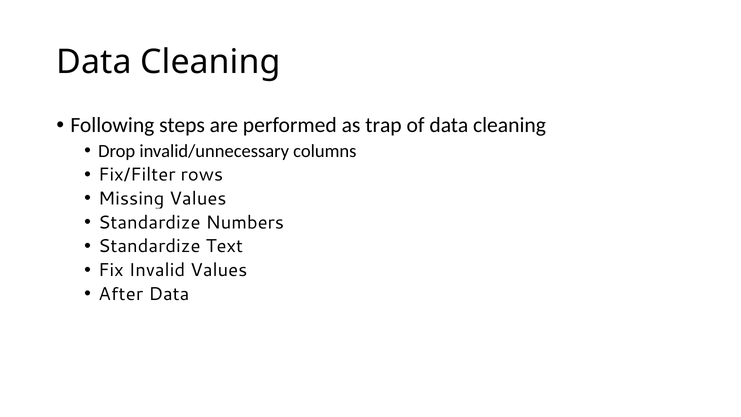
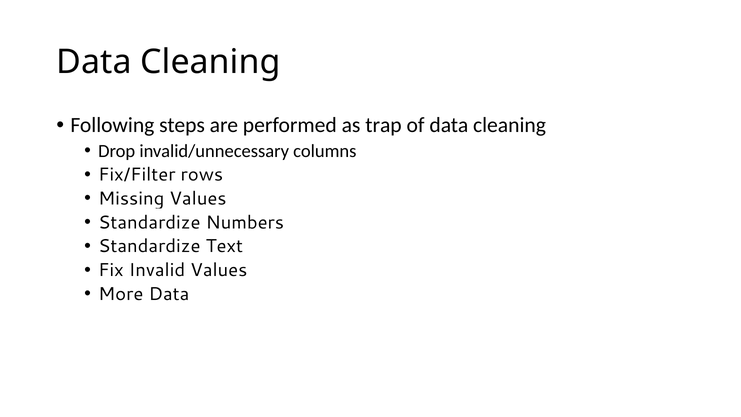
After: After -> More (121, 294)
